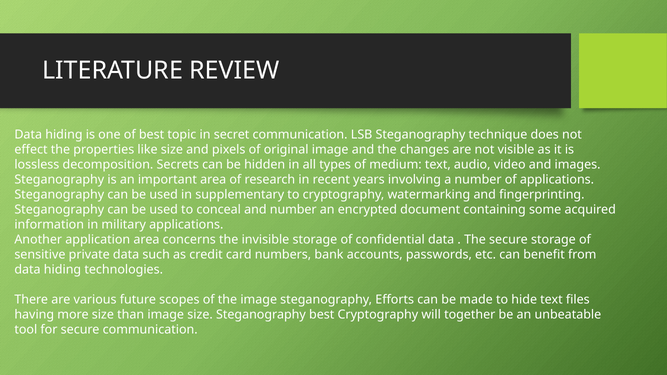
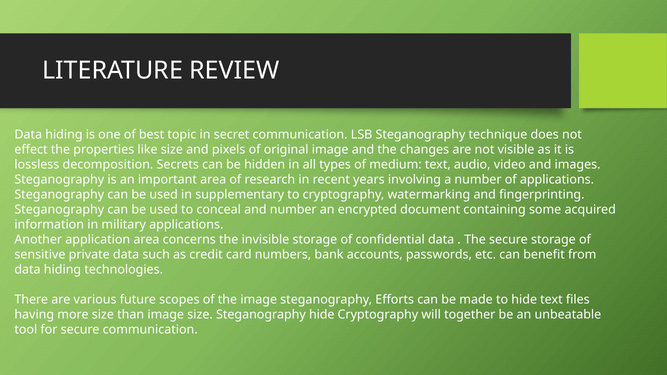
Steganography best: best -> hide (322, 315)
